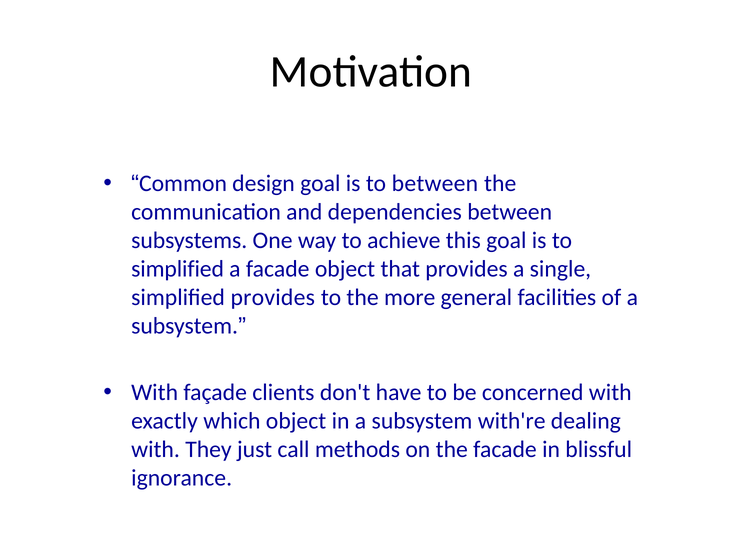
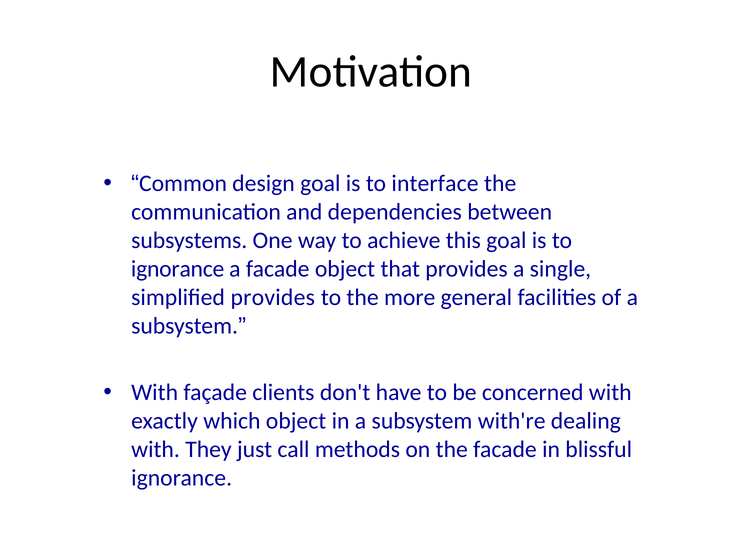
to between: between -> interface (435, 183)
simplified: simplified -> ignorance (178, 269)
